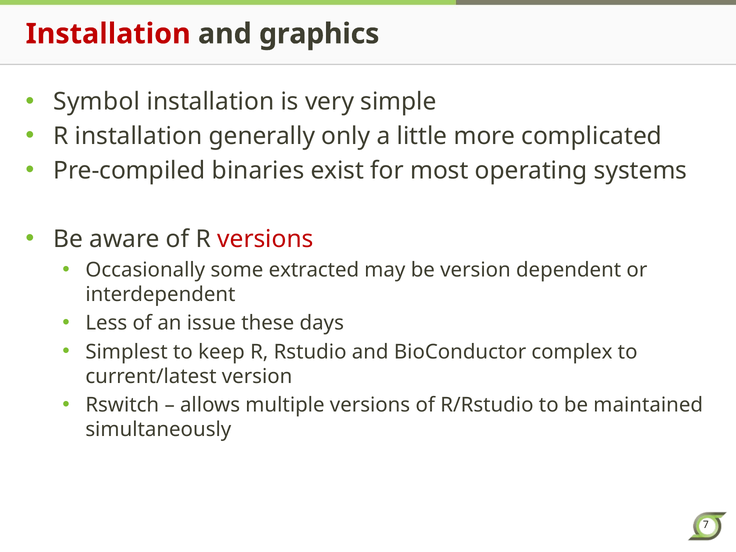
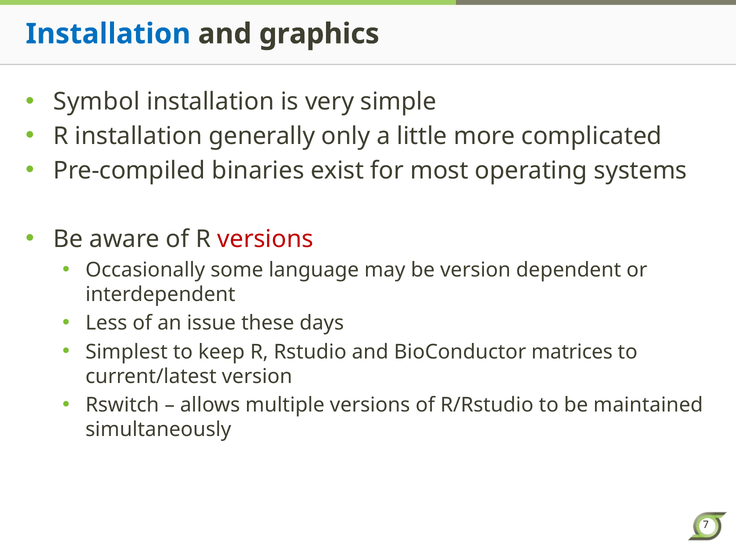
Installation colour: red -> blue (108, 34)
extracted: extracted -> language (314, 270)
complex: complex -> matrices (572, 352)
